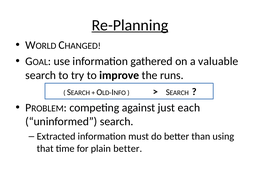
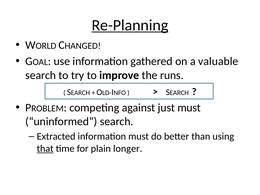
just each: each -> must (189, 108)
that underline: none -> present (45, 149)
plain better: better -> longer (128, 149)
